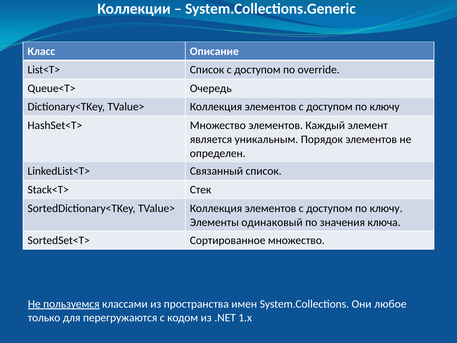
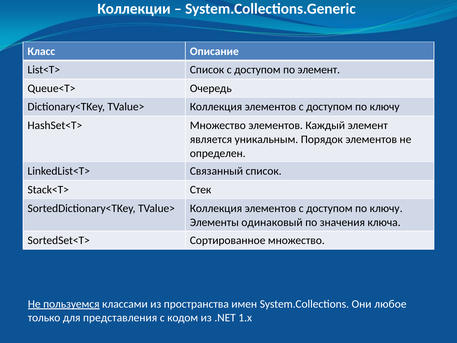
по override: override -> элемент (319, 70)
перегружаются: перегружаются -> представления (120, 317)
